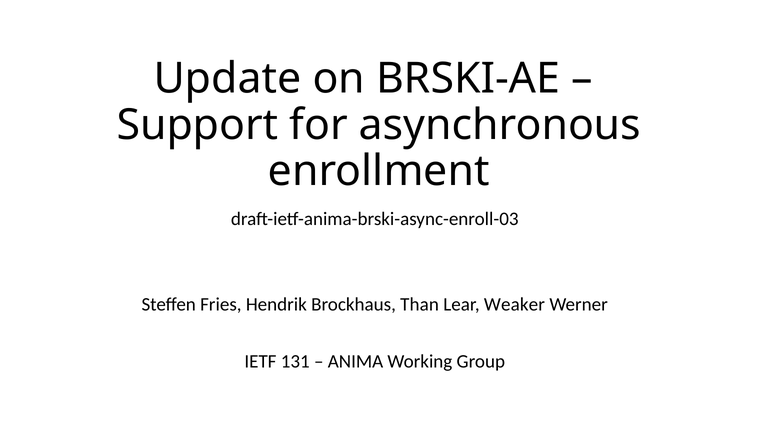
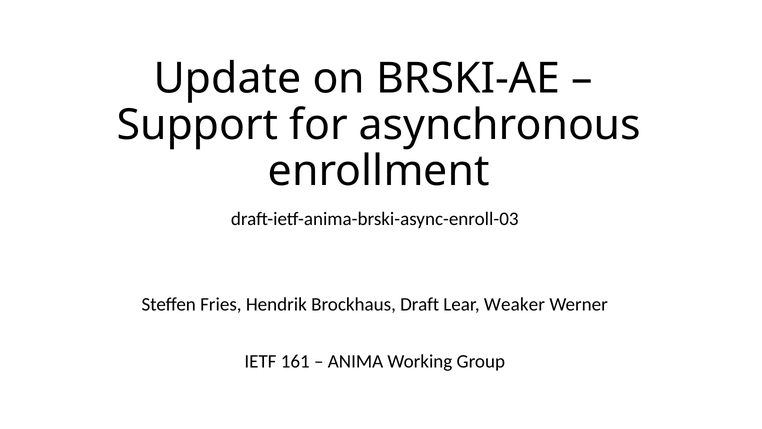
Than: Than -> Draft (420, 304)
131: 131 -> 161 (295, 361)
